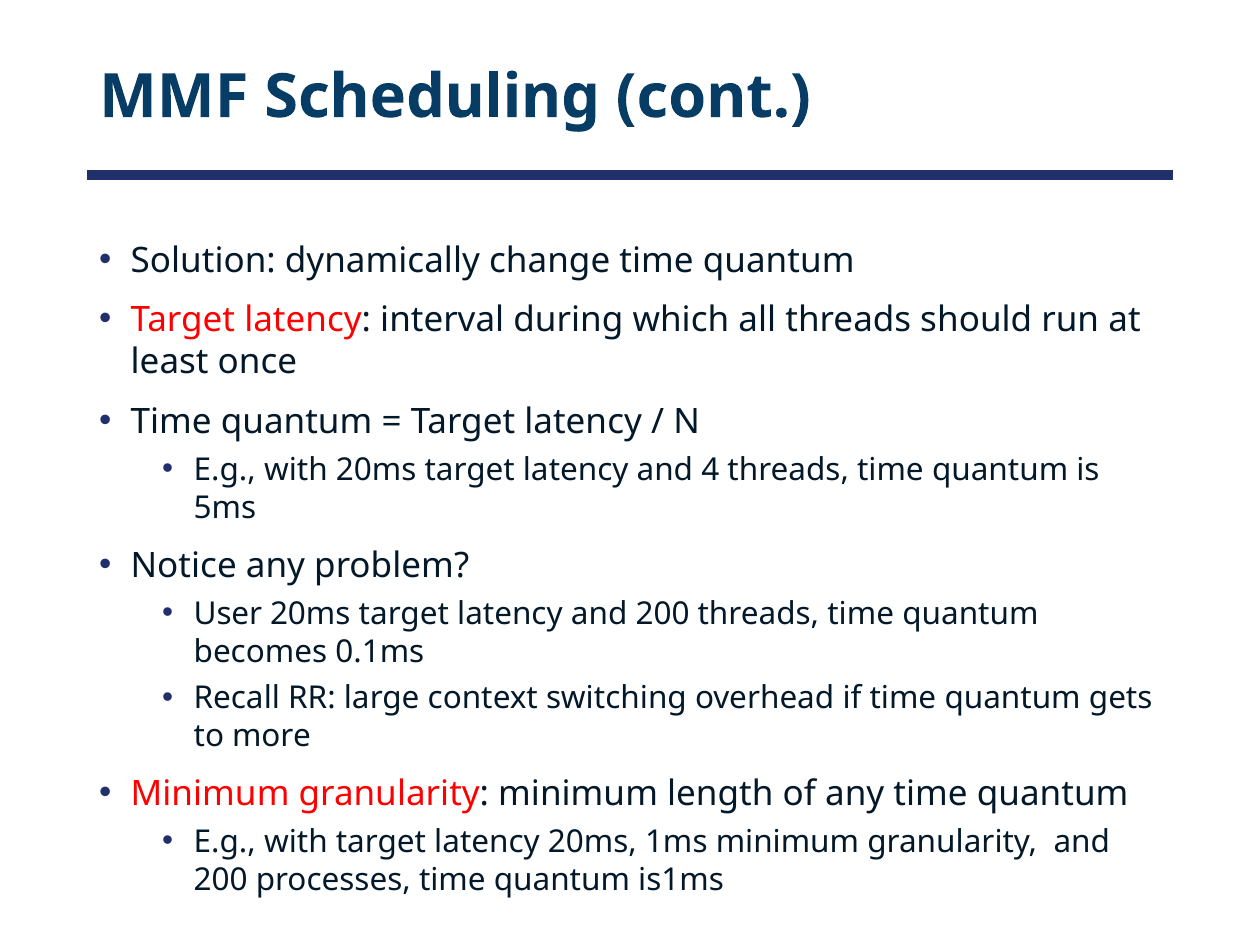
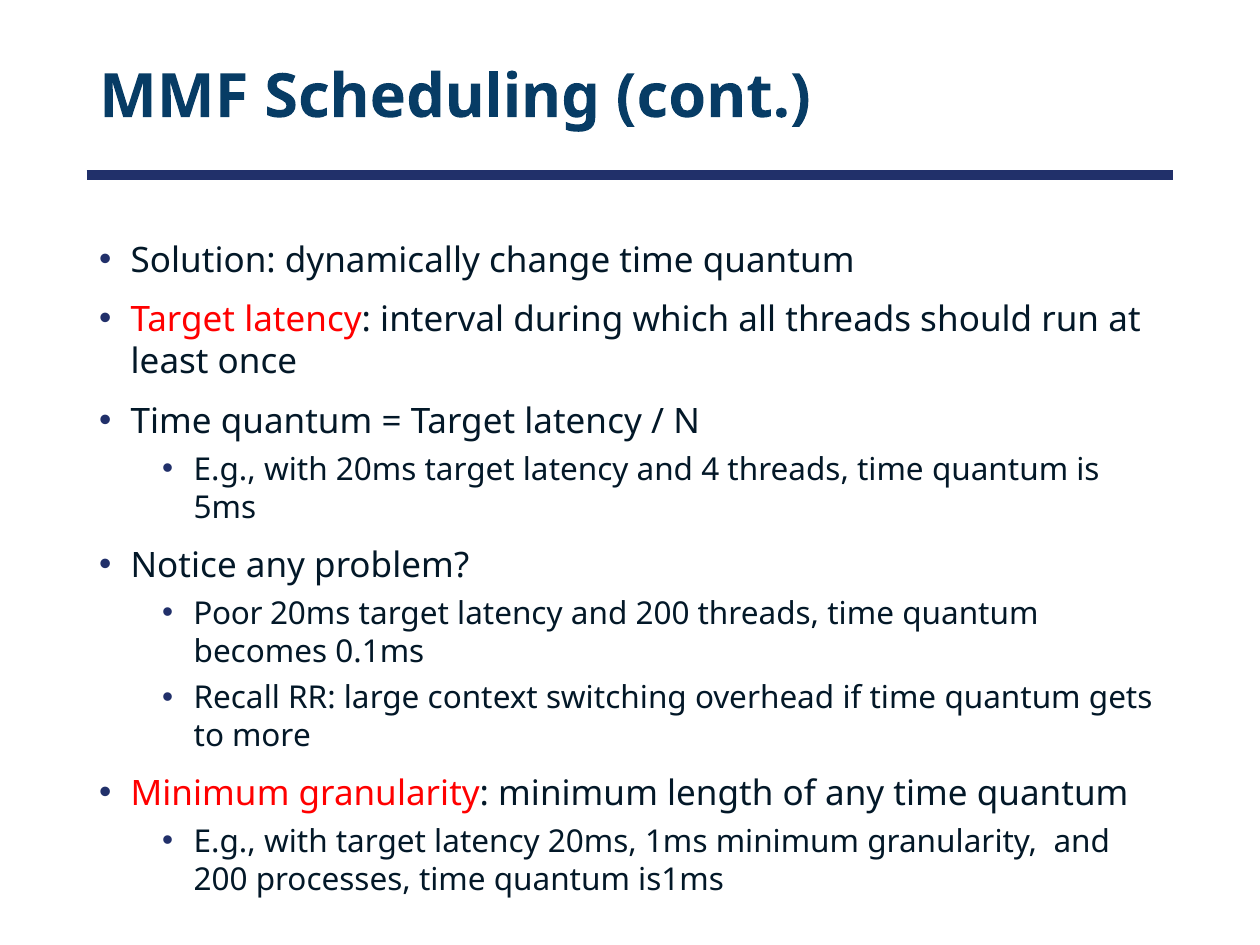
User: User -> Poor (228, 614)
